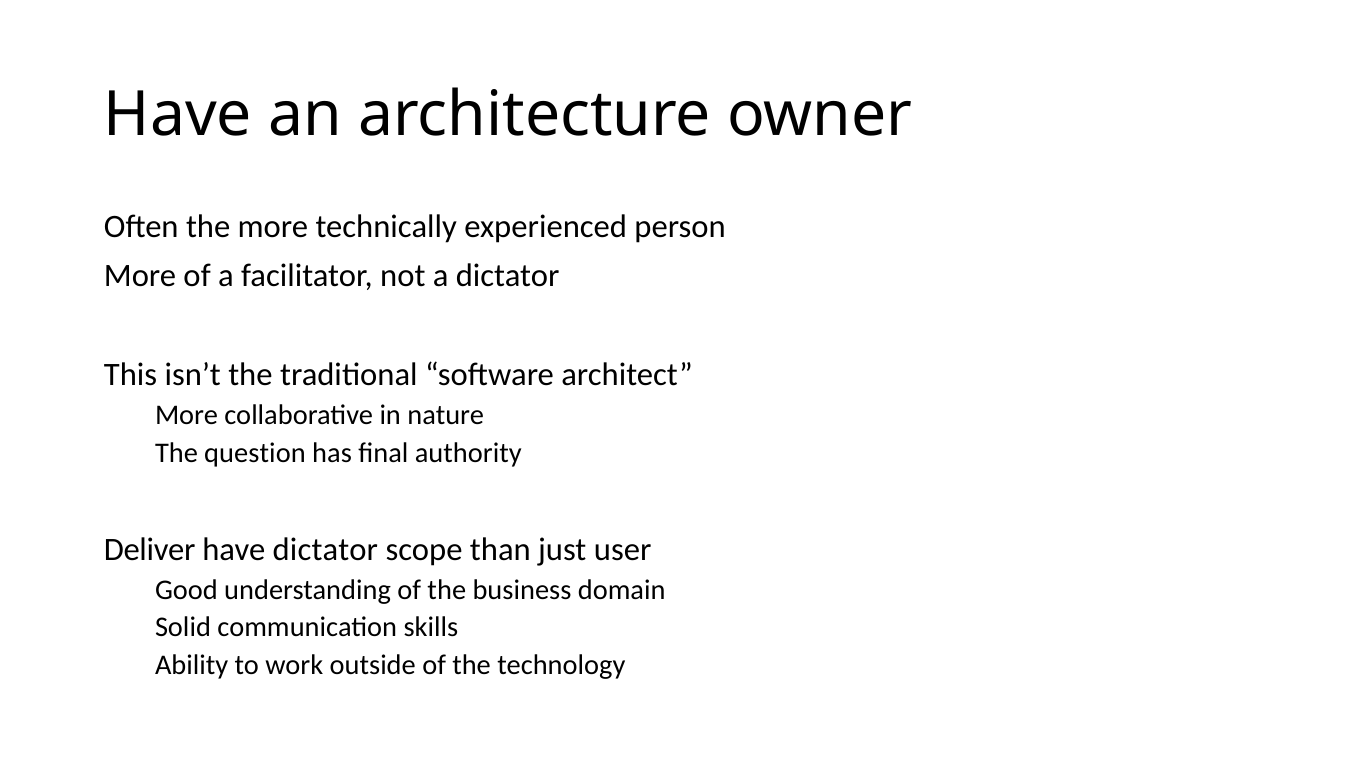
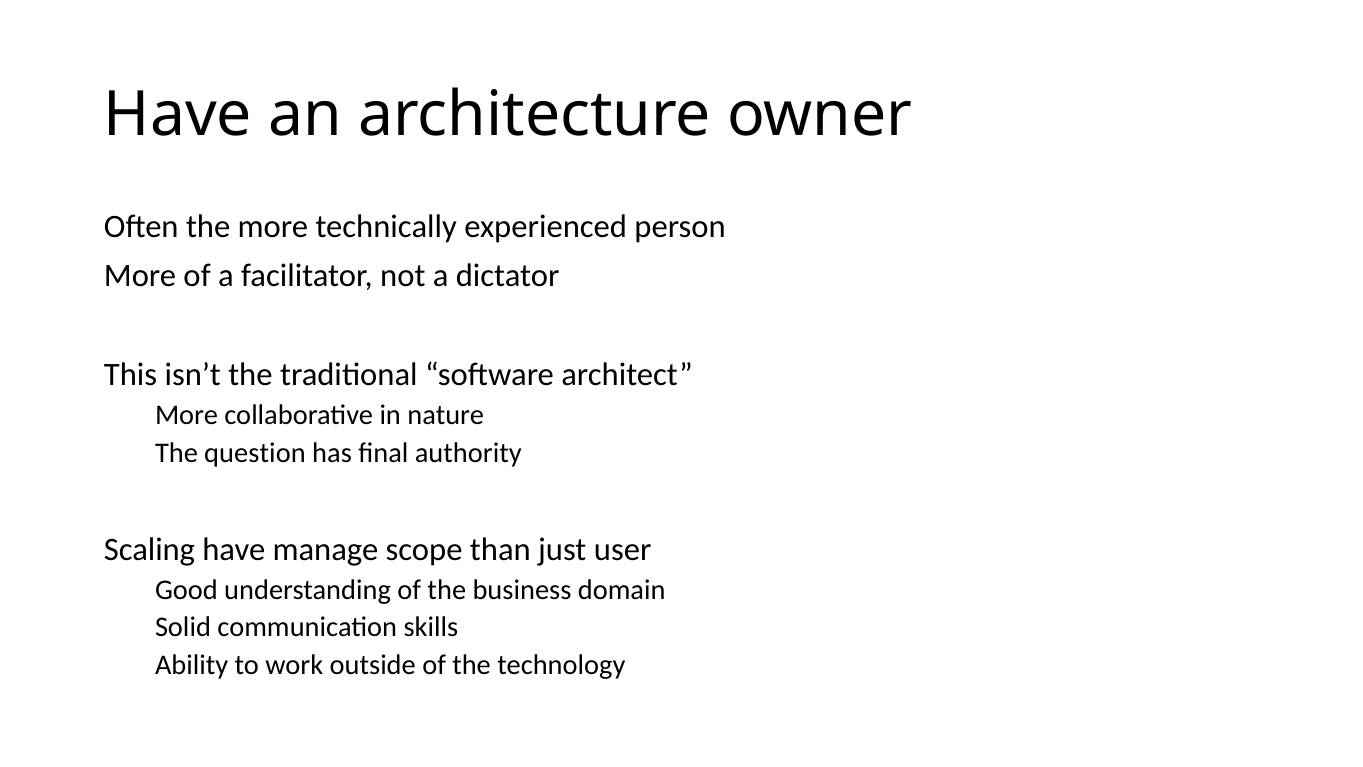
Deliver: Deliver -> Scaling (150, 549)
have dictator: dictator -> manage (326, 549)
